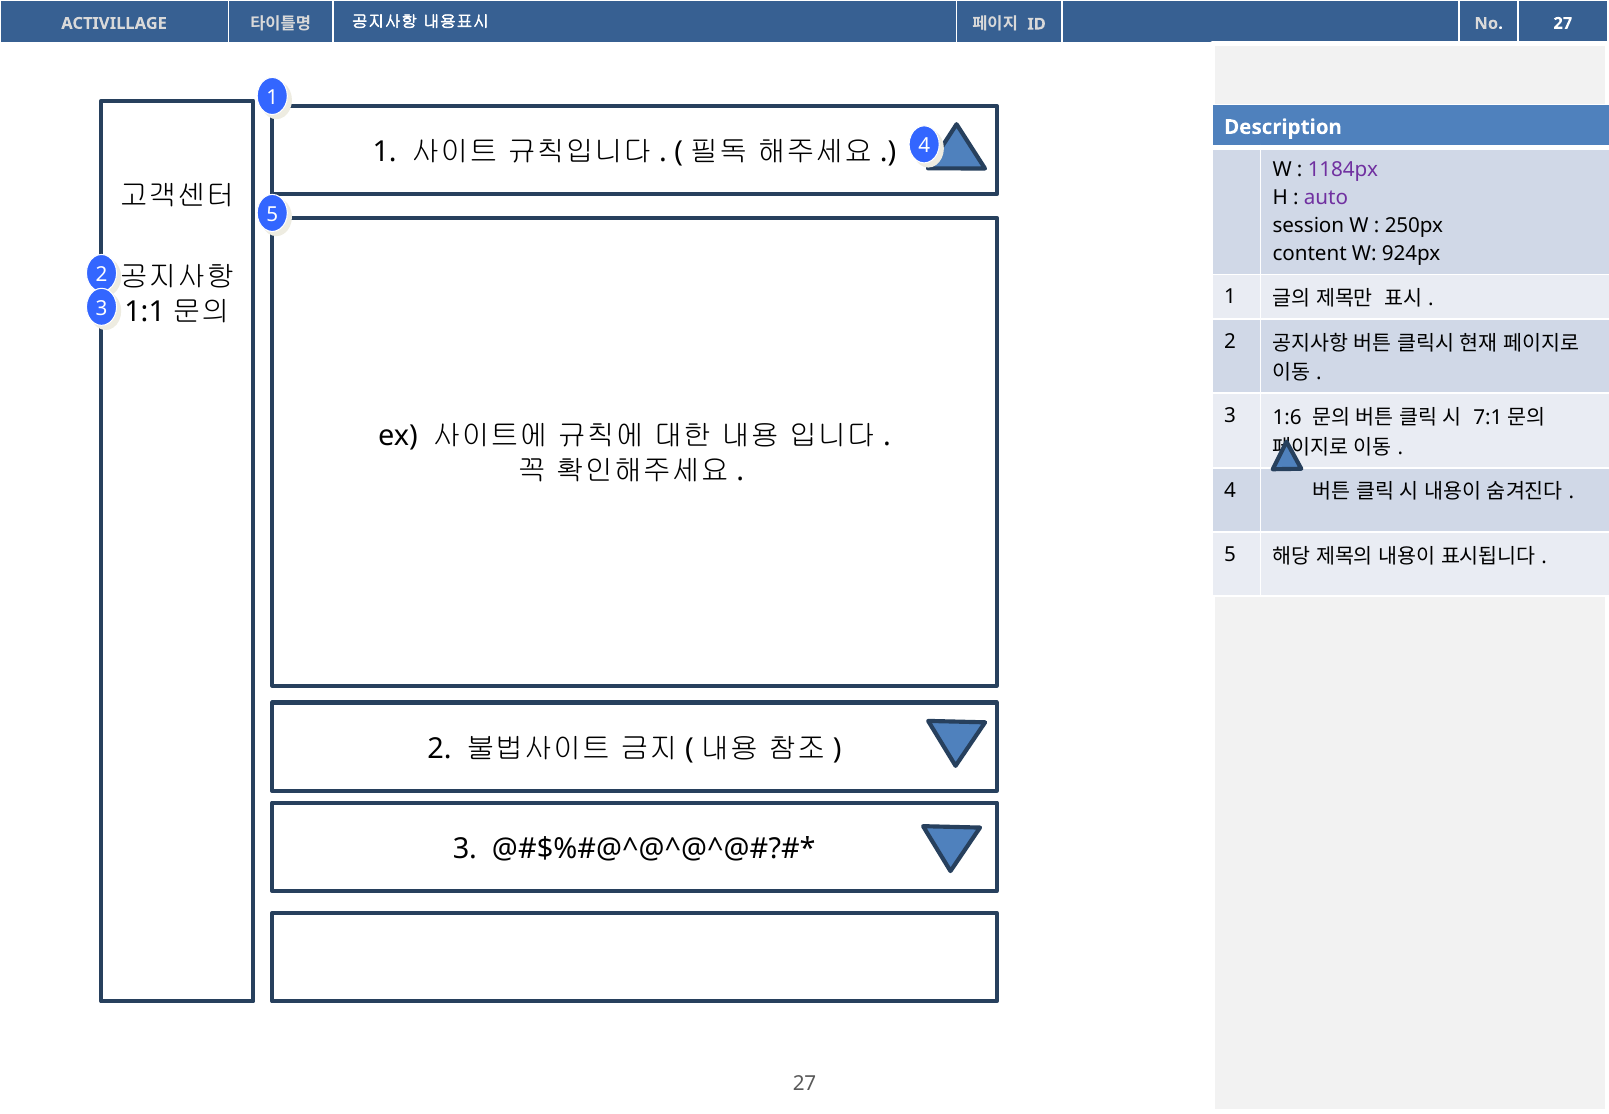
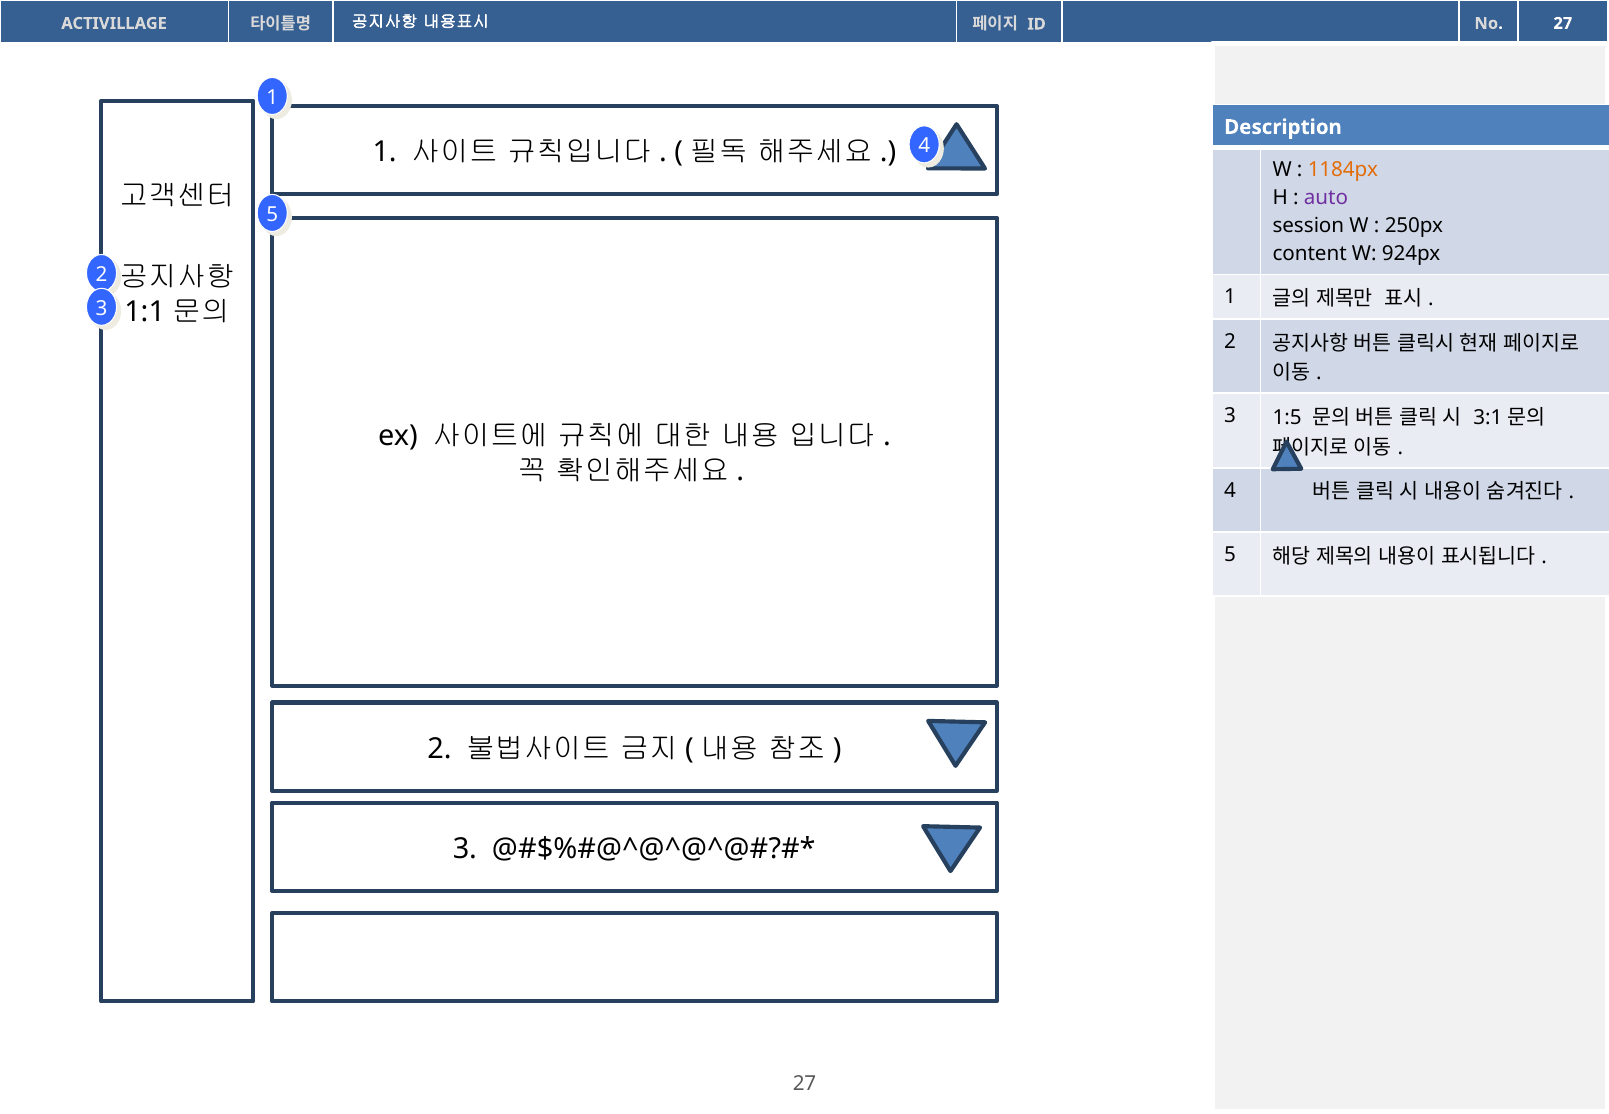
1184px colour: purple -> orange (1343, 170)
1:6: 1:6 -> 1:5 (1287, 418)
7:1: 7:1 -> 3:1 (1488, 418)
